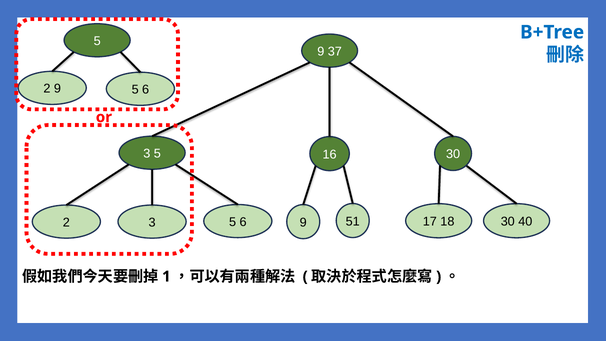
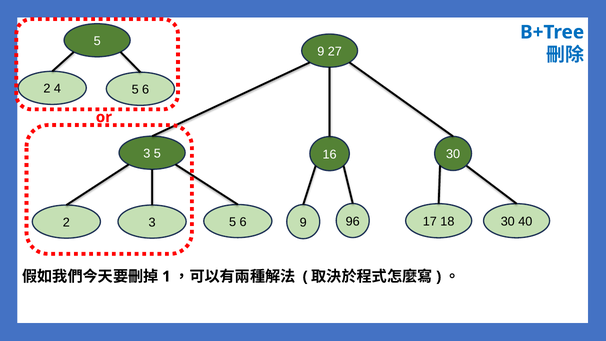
37: 37 -> 27 (335, 51)
2 9: 9 -> 4 (57, 89)
51: 51 -> 96 (353, 221)
